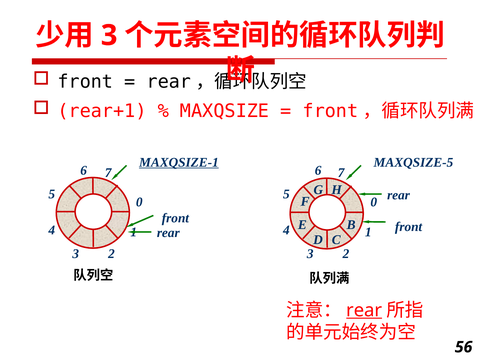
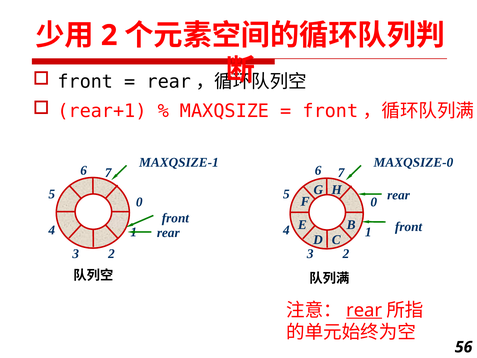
3: 3 -> 2 (109, 35)
MAXQSIZE-1 underline: present -> none (179, 162)
MAXQSIZE-5: MAXQSIZE-5 -> MAXQSIZE-0 (413, 162)
